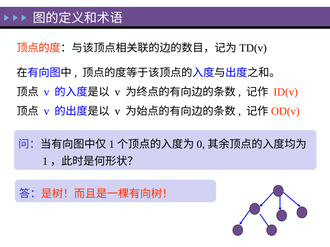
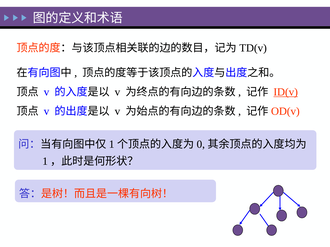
ID(v underline: none -> present (286, 92)
